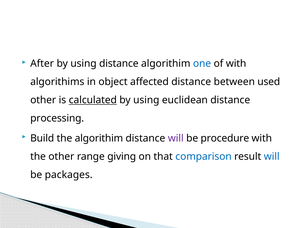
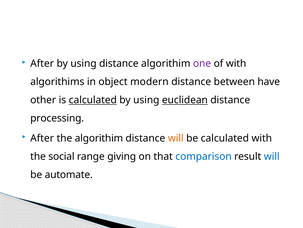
one colour: blue -> purple (202, 63)
affected: affected -> modern (149, 82)
used: used -> have (269, 82)
euclidean underline: none -> present (185, 100)
Build: Build -> After (42, 138)
will colour: purple -> orange (176, 138)
be procedure: procedure -> calculated (225, 138)
the other: other -> social (61, 156)
packages: packages -> automate (69, 174)
